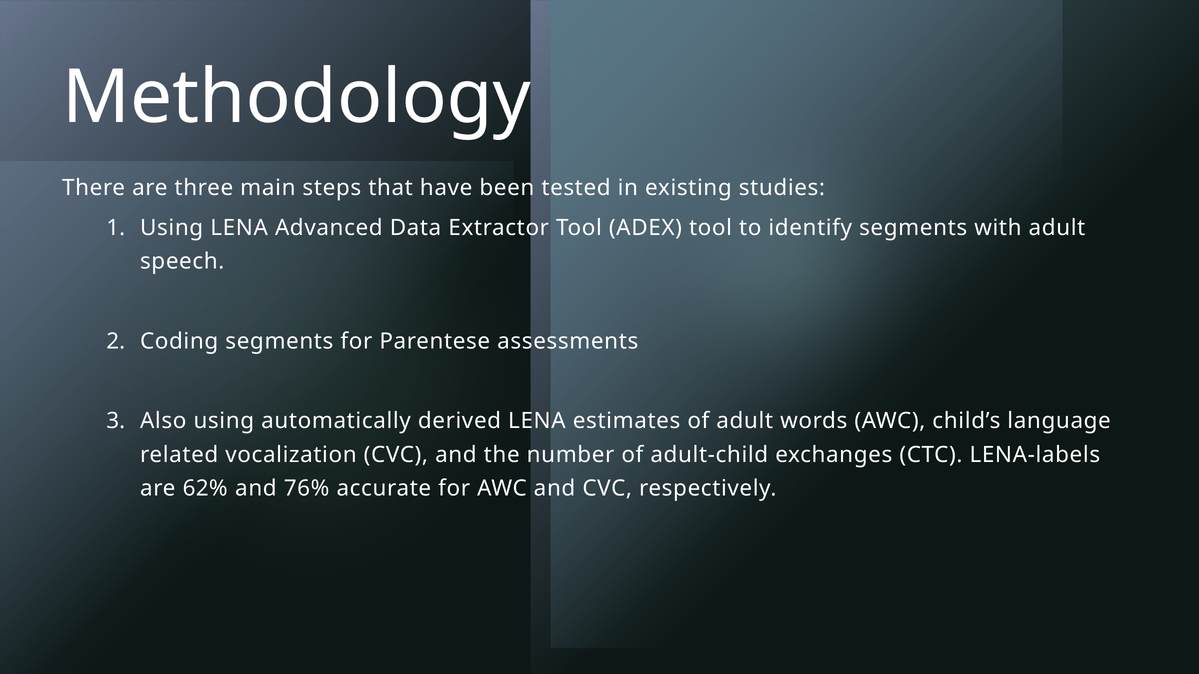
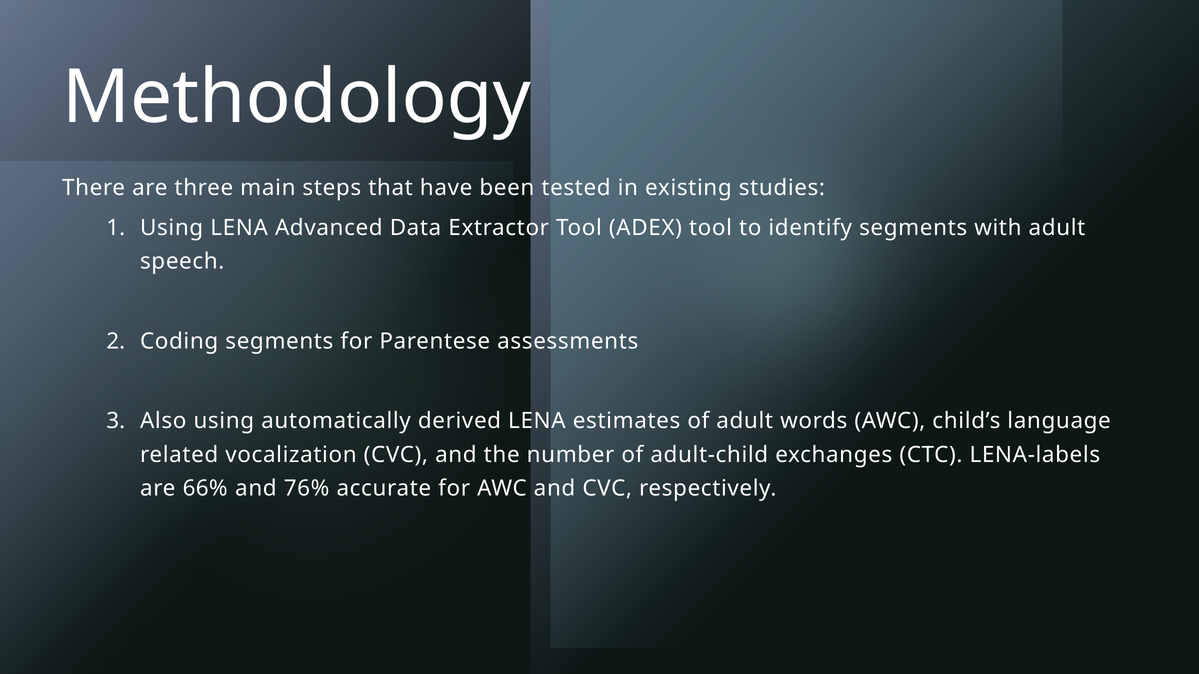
62%: 62% -> 66% (205, 489)
